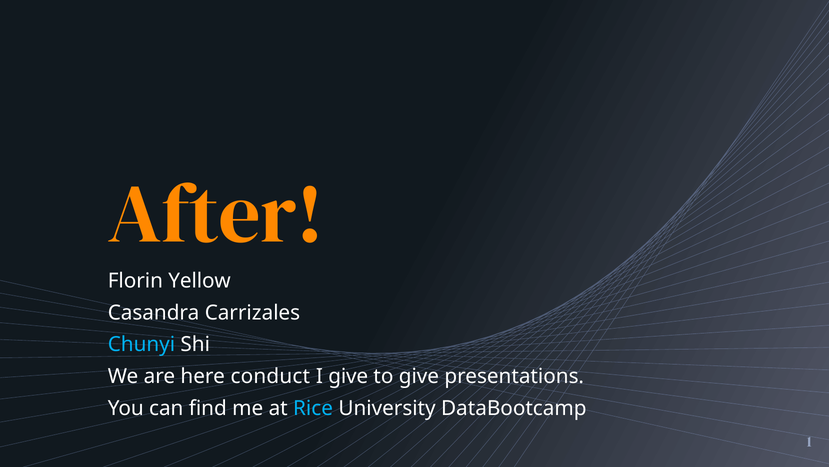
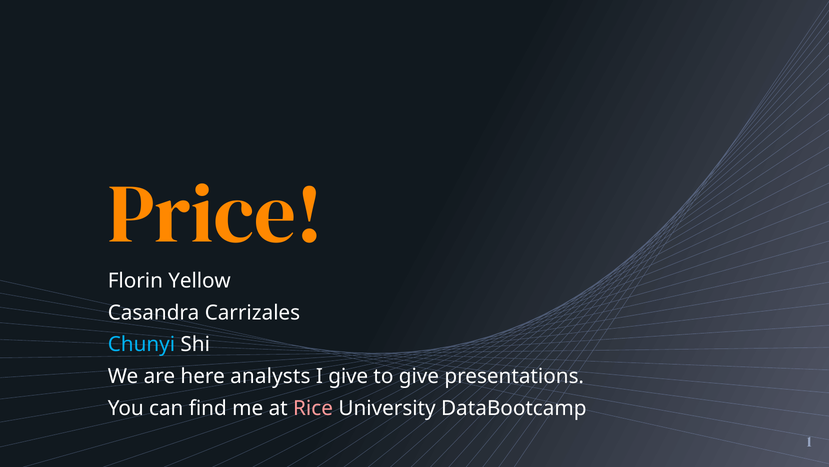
After: After -> Price (216, 214)
conduct: conduct -> analysts (270, 376)
Rice colour: light blue -> pink (313, 408)
